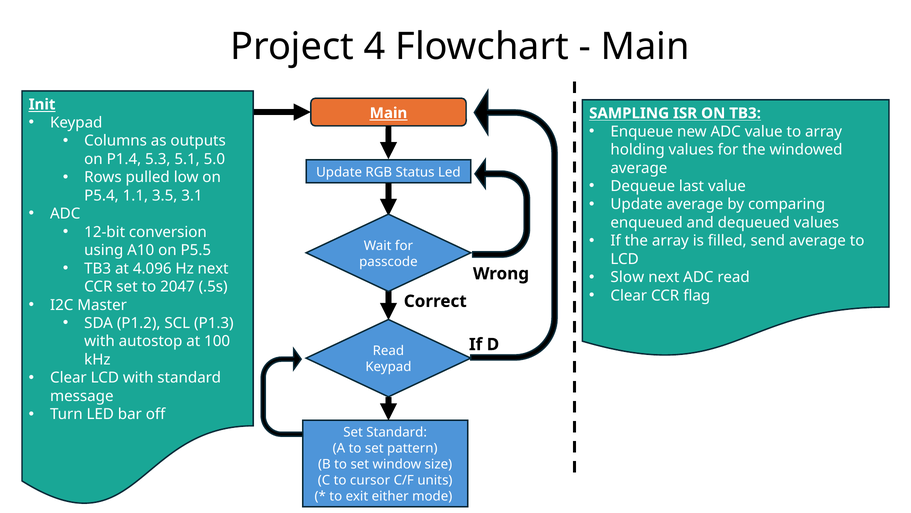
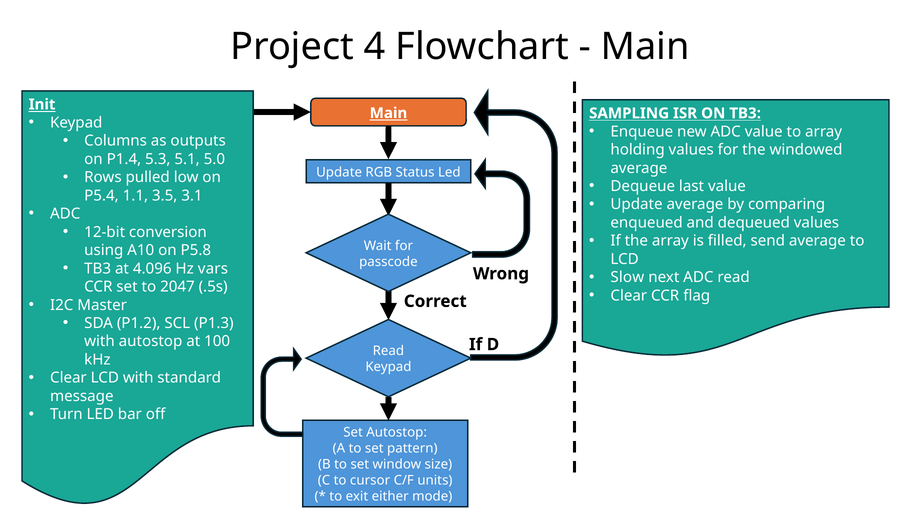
P5.5: P5.5 -> P5.8 (196, 250)
Hz next: next -> vars (213, 268)
Set Standard: Standard -> Autostop (397, 432)
